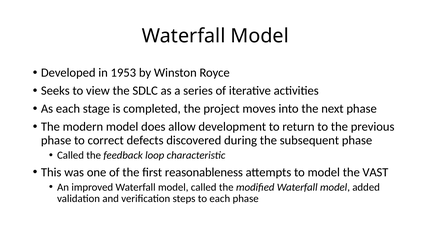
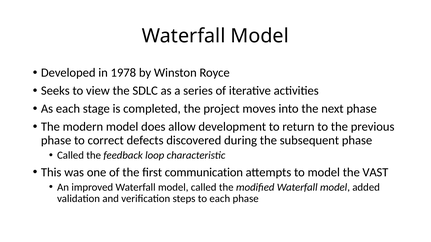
1953: 1953 -> 1978 (123, 73)
reasonableness: reasonableness -> communication (204, 173)
